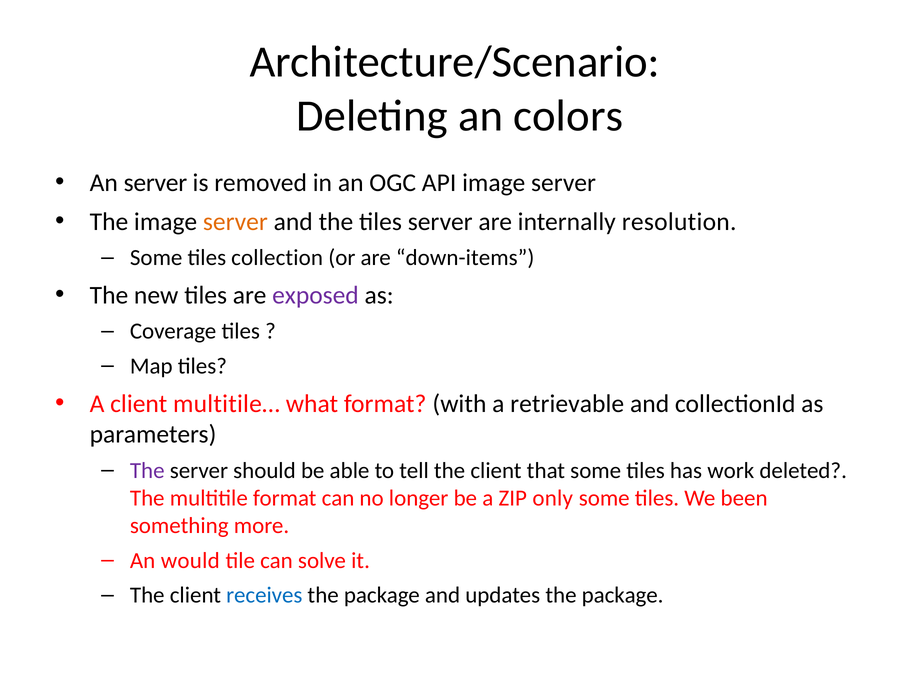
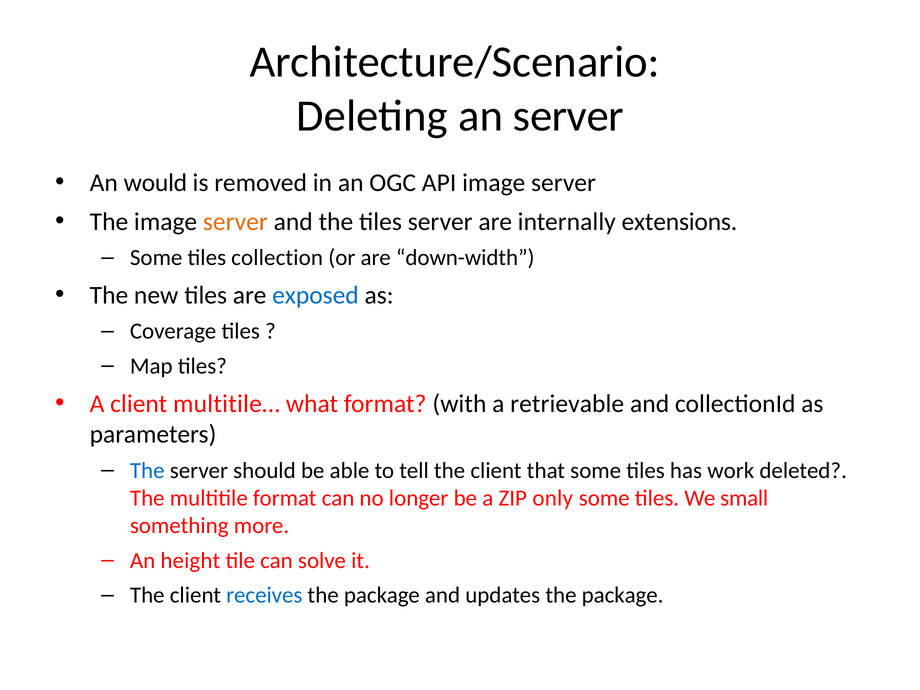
an colors: colors -> server (568, 116)
An server: server -> would (155, 183)
resolution: resolution -> extensions (679, 222)
down-items: down-items -> down-width (465, 258)
exposed colour: purple -> blue (315, 295)
The colour: purple -> blue (147, 470)
been: been -> small (744, 498)
would: would -> height (190, 560)
